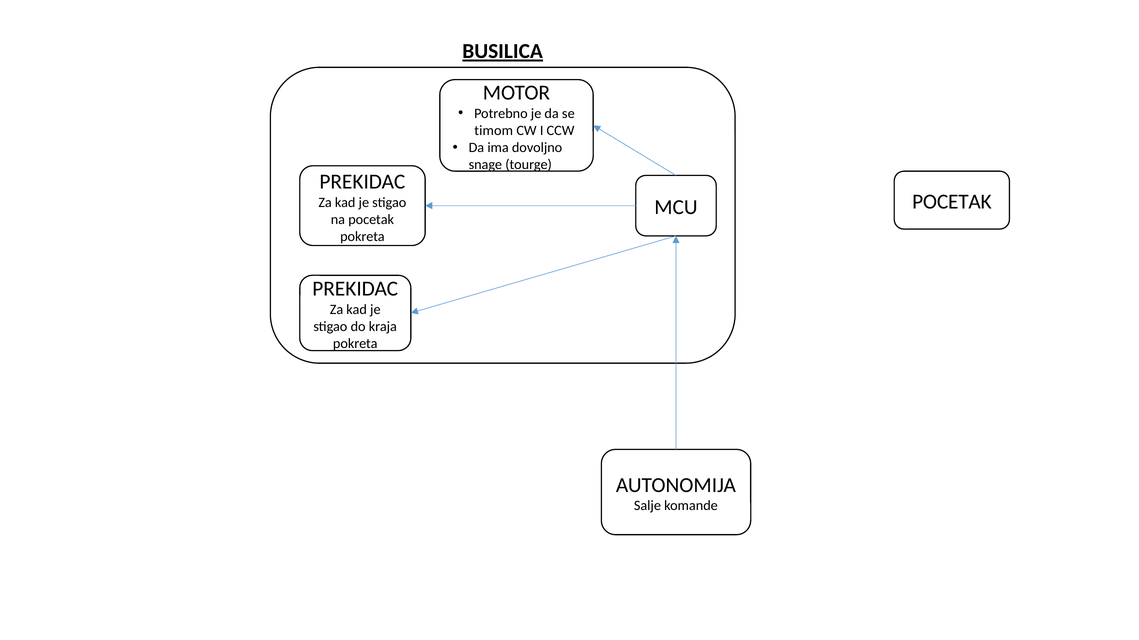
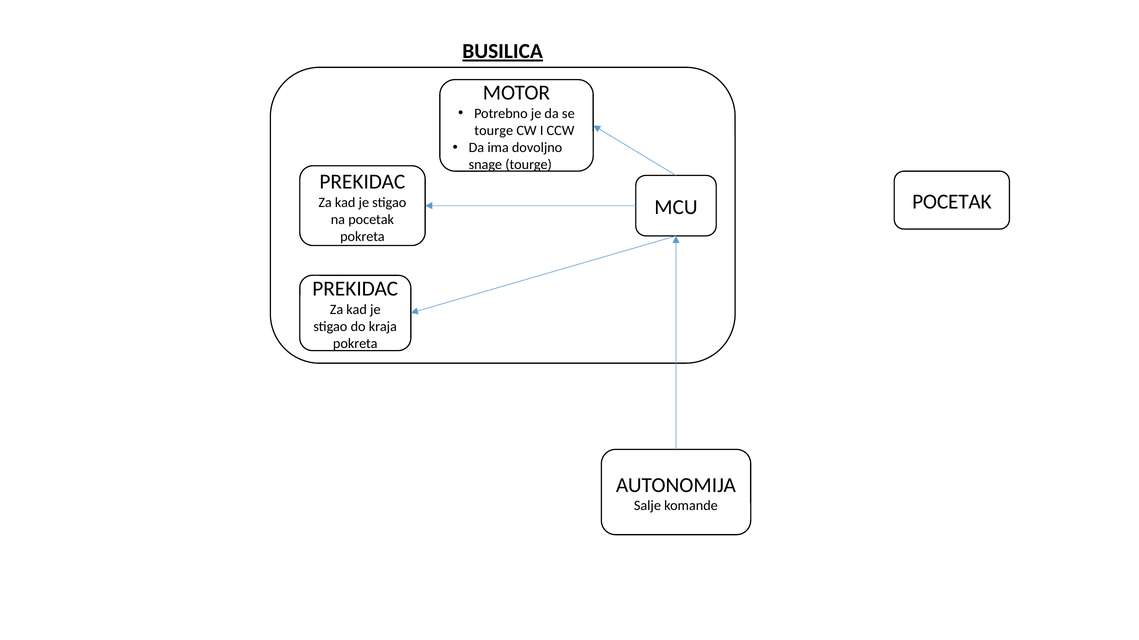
timom: timom -> tourge (494, 131)
